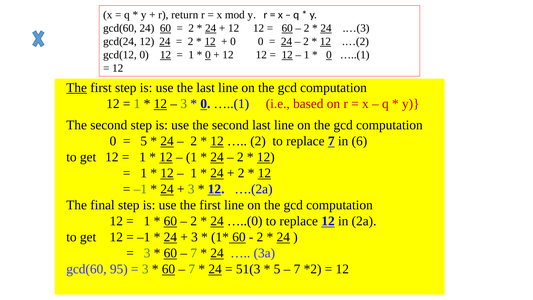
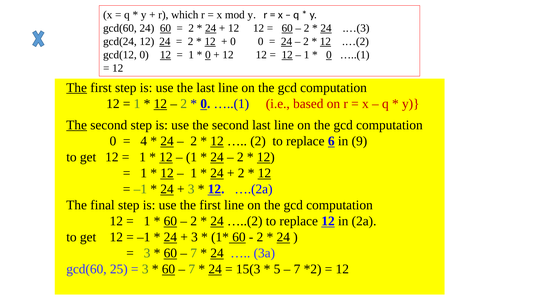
return: return -> which (185, 15)
3: 3 -> 2 (184, 104)
The underline: none -> present (77, 125)
5: 5 -> 4 (144, 141)
replace 7: 7 -> 6 (331, 141)
6: 6 -> 9 (359, 141)
…..(0: …..(0 -> …..(2 (245, 221)
95: 95 -> 25 (119, 269)
51(3: 51(3 -> 15(3 (248, 269)
